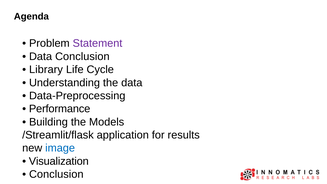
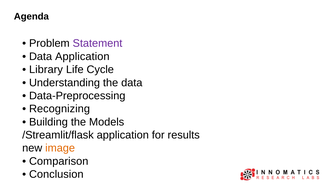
Data Conclusion: Conclusion -> Application (82, 56)
Performance: Performance -> Recognizing (60, 109)
image colour: blue -> orange (60, 148)
Visualization: Visualization -> Comparison (59, 161)
